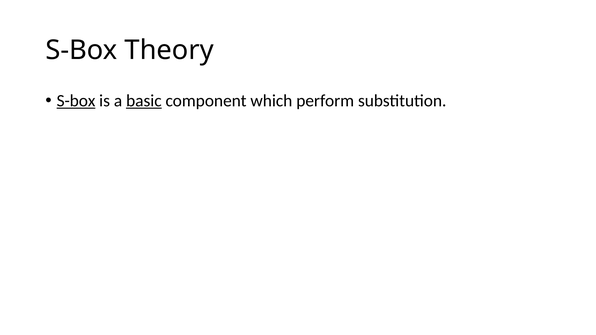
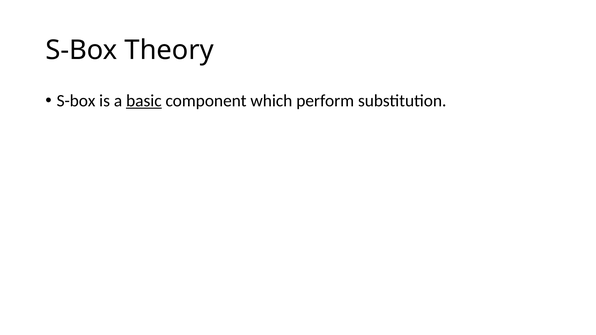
S-box underline: present -> none (76, 101)
